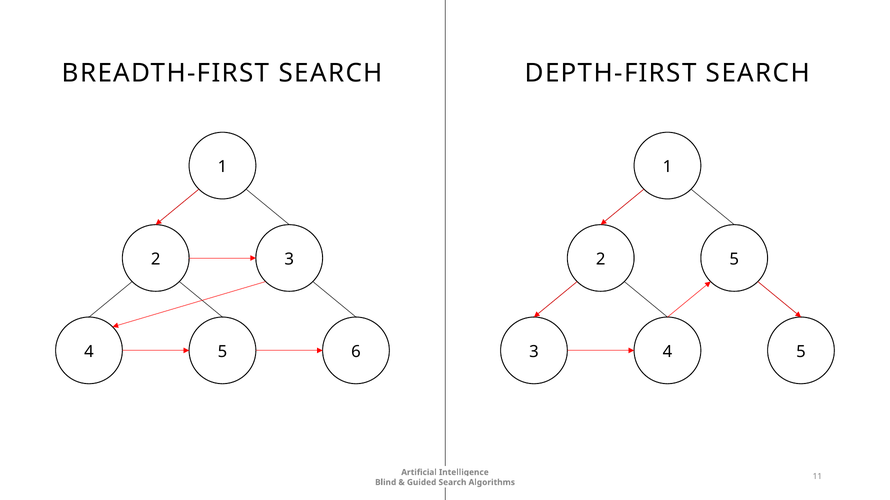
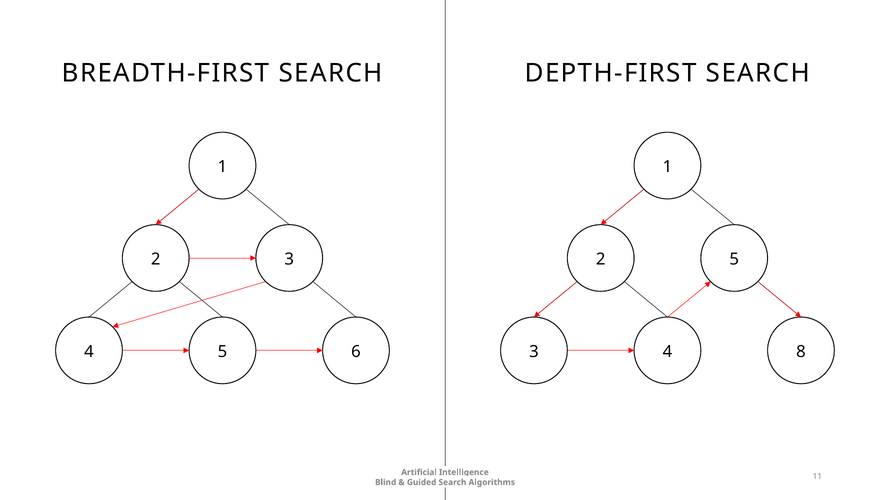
5: 5 -> 8 (801, 352)
